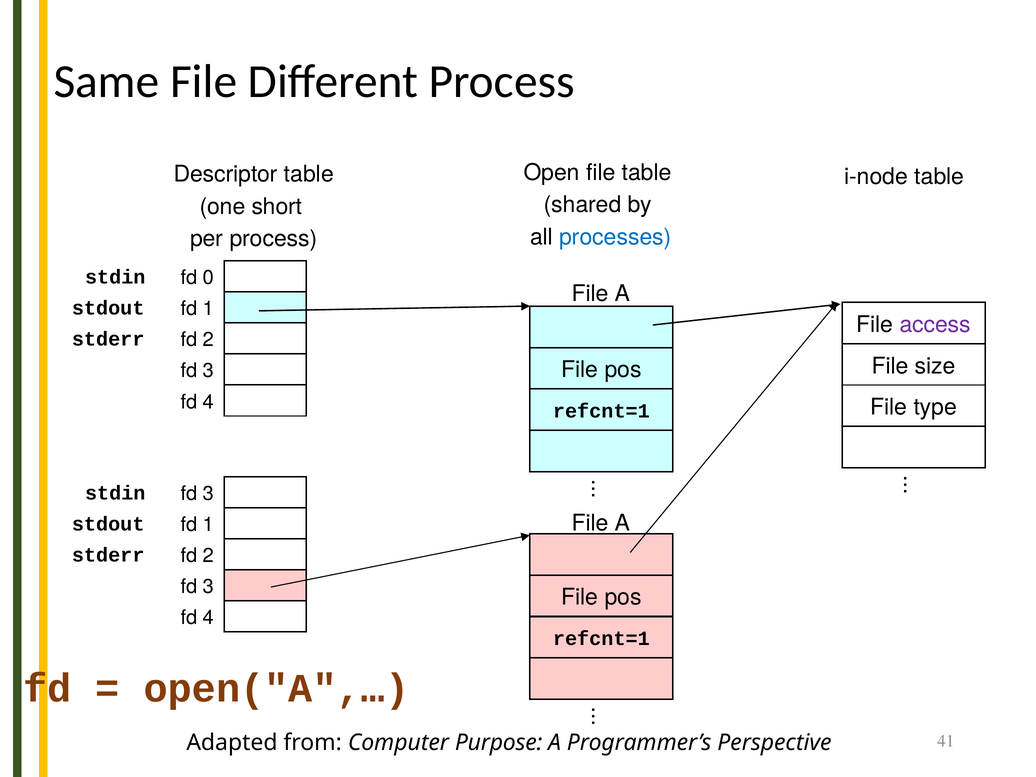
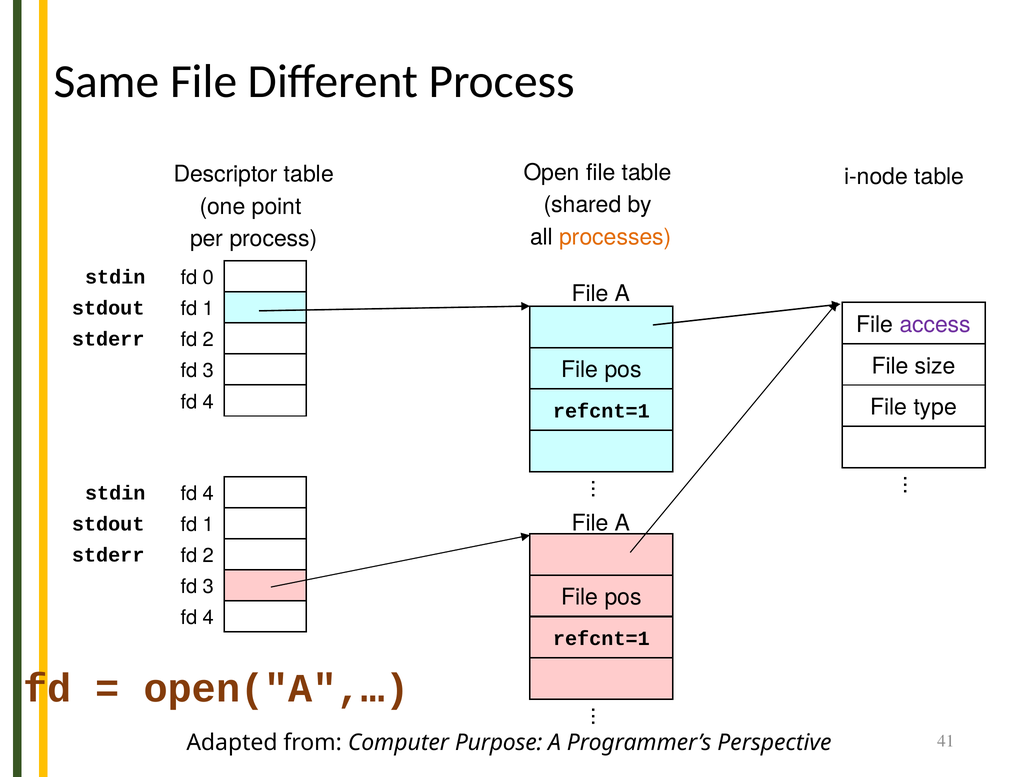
short: short -> point (277, 207)
processes colour: blue -> orange (615, 237)
3: 3 -> 4 (209, 494)
